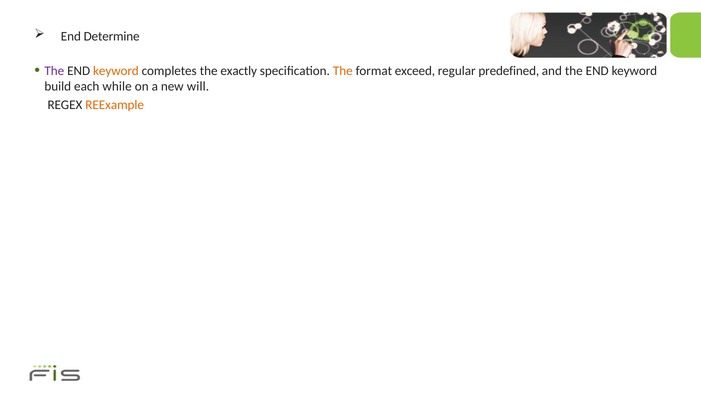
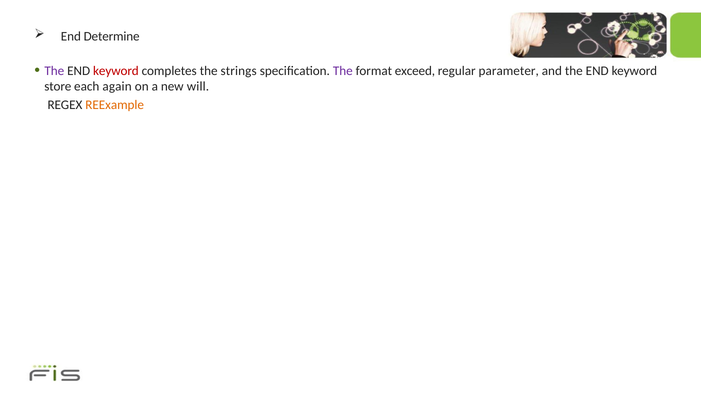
keyword colour: orange -> red (116, 71)
exactly: exactly -> strings (239, 71)
The colour: orange -> purple (343, 71)
predefined: predefined -> parameter (509, 71)
build: build -> store (58, 87)
while: while -> again (117, 87)
